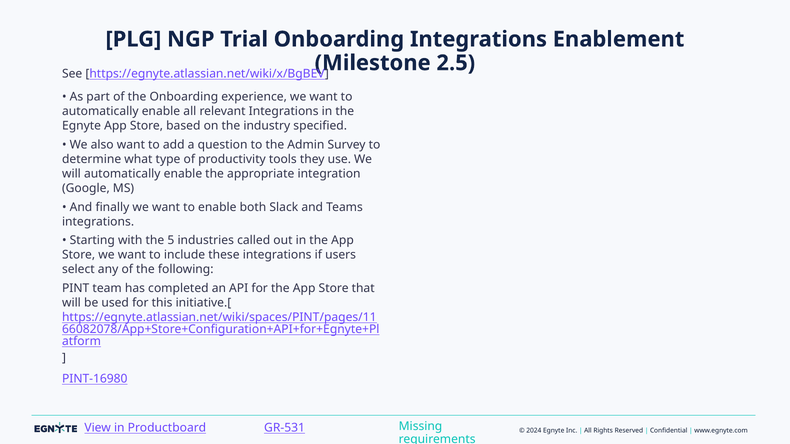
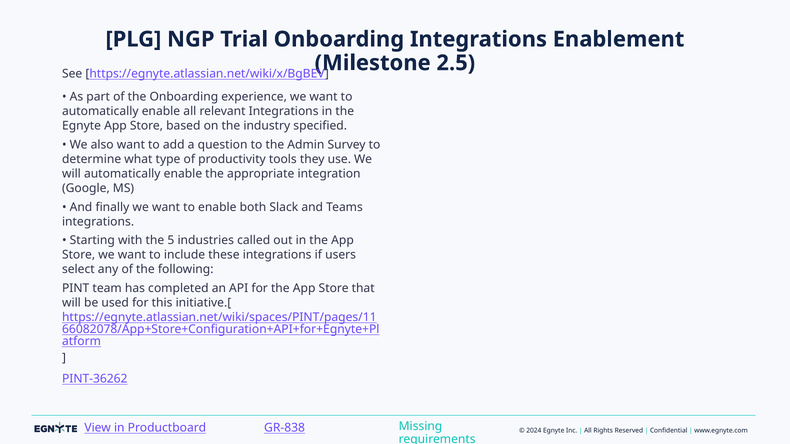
PINT-16980: PINT-16980 -> PINT-36262 (95, 379)
GR-531: GR-531 -> GR-838 (285, 428)
